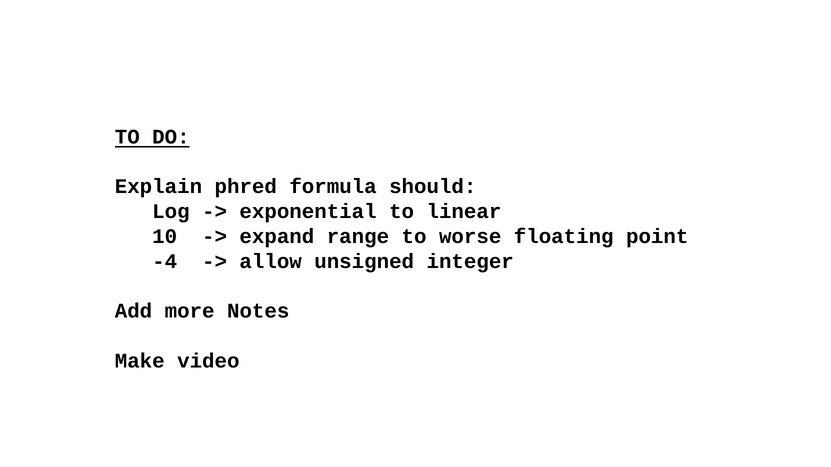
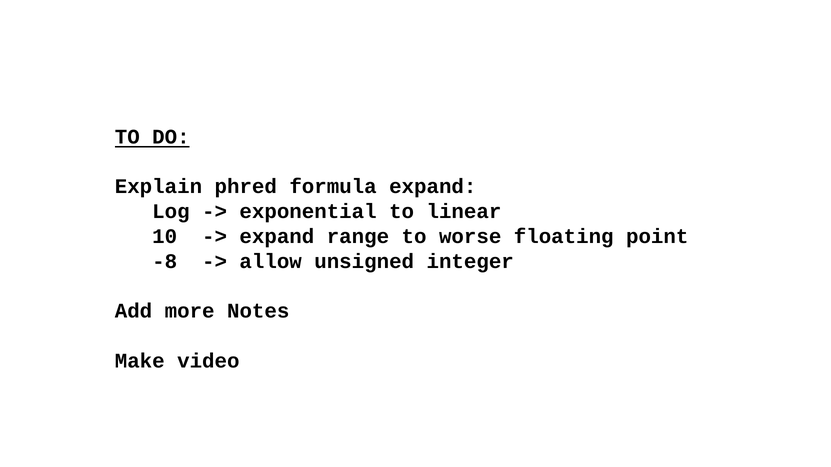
formula should: should -> expand (433, 187)
-4: -4 -> -8 (165, 261)
